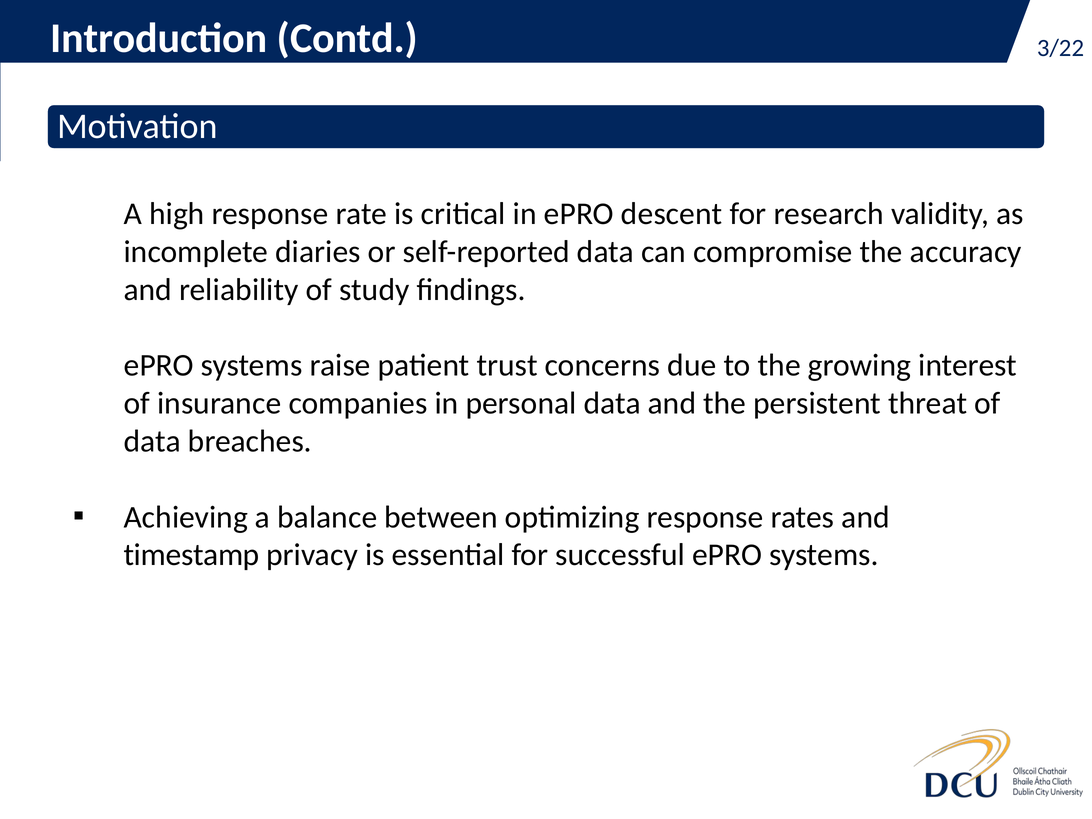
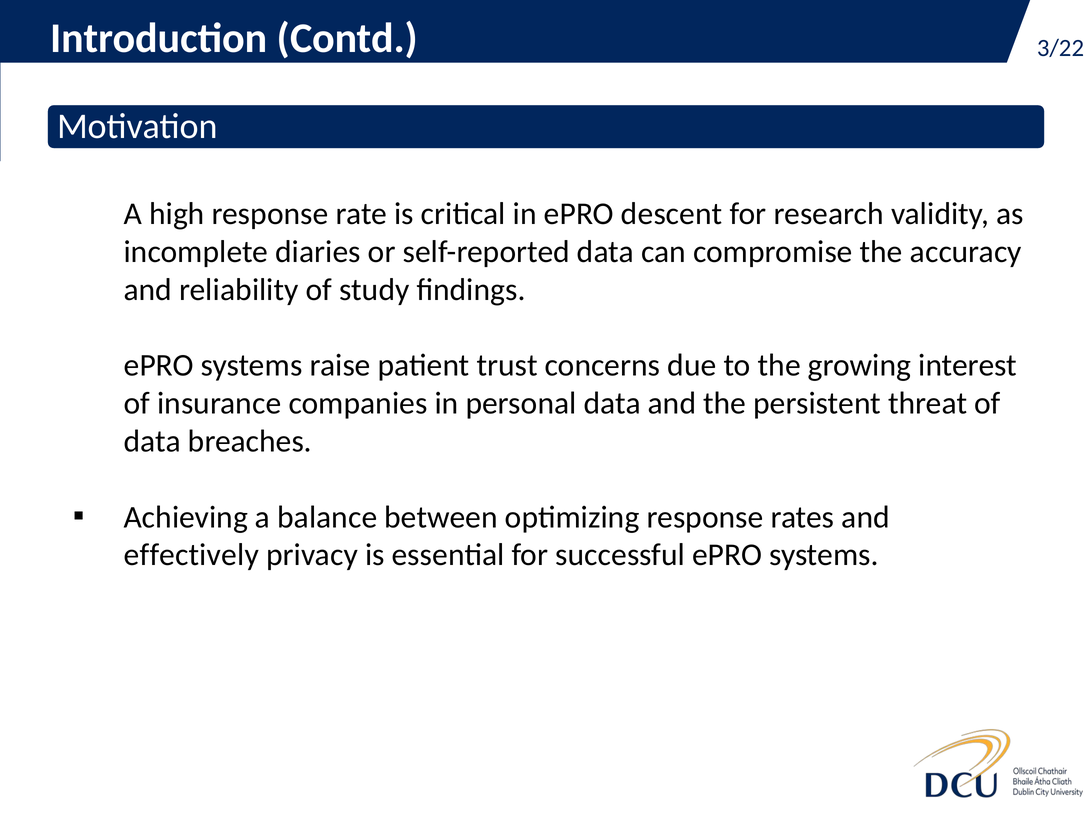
timestamp: timestamp -> effectively (191, 555)
